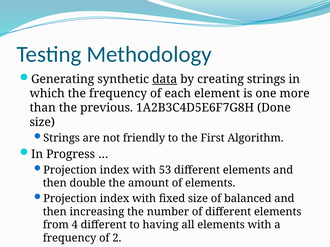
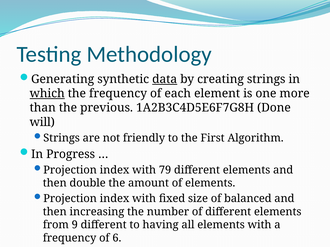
which underline: none -> present (47, 94)
size: size -> will (42, 122)
53: 53 -> 79 (165, 170)
4: 4 -> 9 (75, 225)
2: 2 -> 6 (117, 238)
